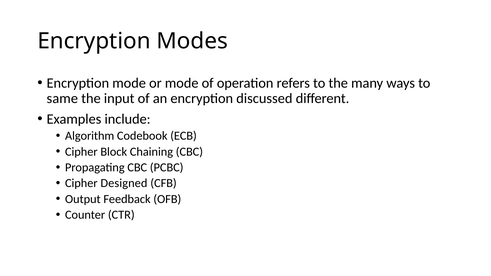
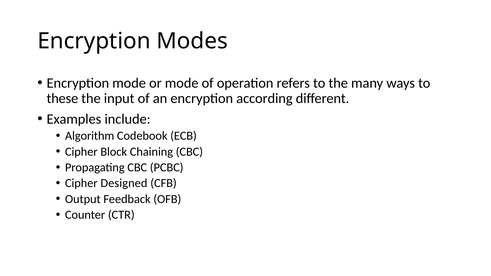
same: same -> these (62, 98)
discussed: discussed -> according (264, 98)
